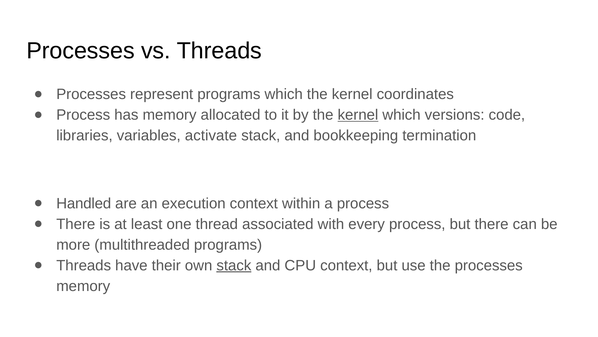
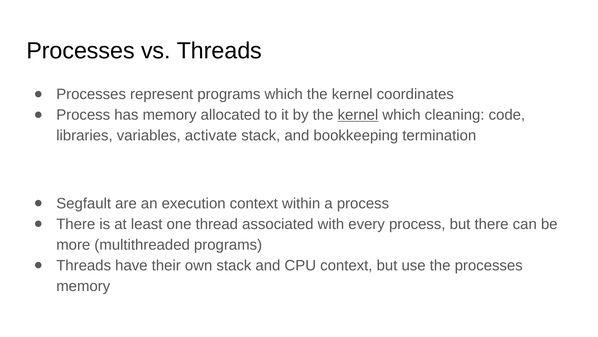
versions: versions -> cleaning (455, 115)
Handled: Handled -> Segfault (84, 203)
stack underline: present -> none (234, 265)
